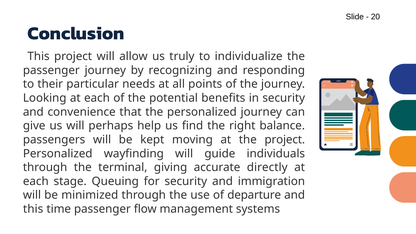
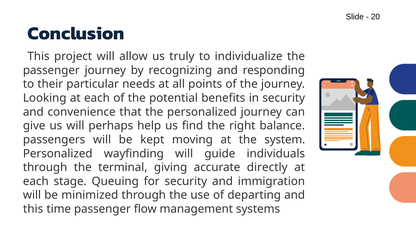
the project: project -> system (285, 140)
departure: departure -> departing (254, 195)
